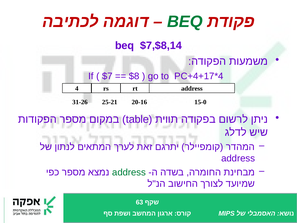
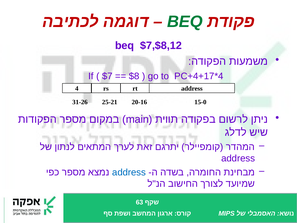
$7,$8,14: $7,$8,14 -> $7,$8,12 (161, 46)
table: table -> main (137, 119)
address colour: green -> blue (129, 172)
